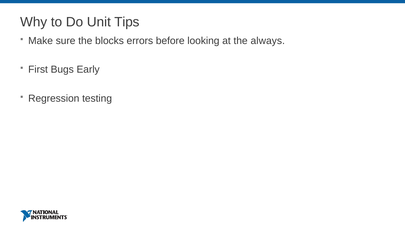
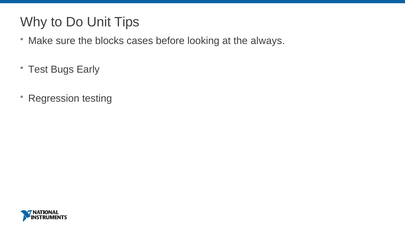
errors: errors -> cases (140, 41)
First: First -> Test (38, 69)
